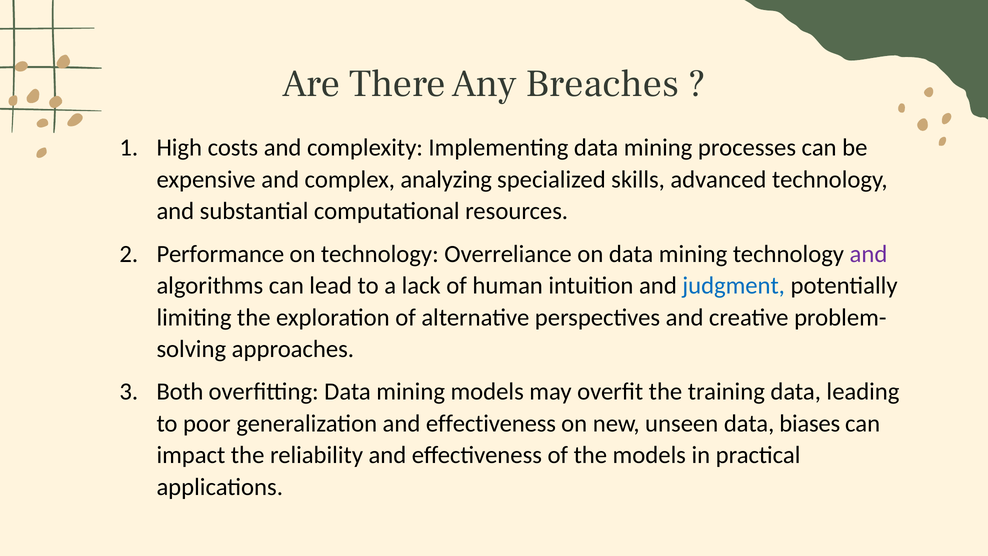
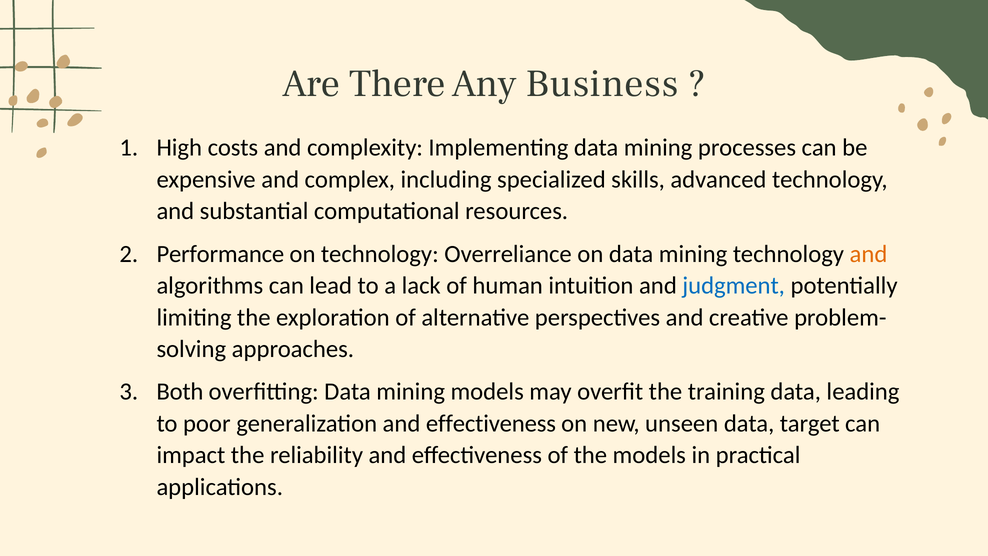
Breaches: Breaches -> Business (602, 84)
analyzing: analyzing -> including (446, 179)
and colour: purple -> orange (868, 254)
biases: biases -> target (810, 423)
